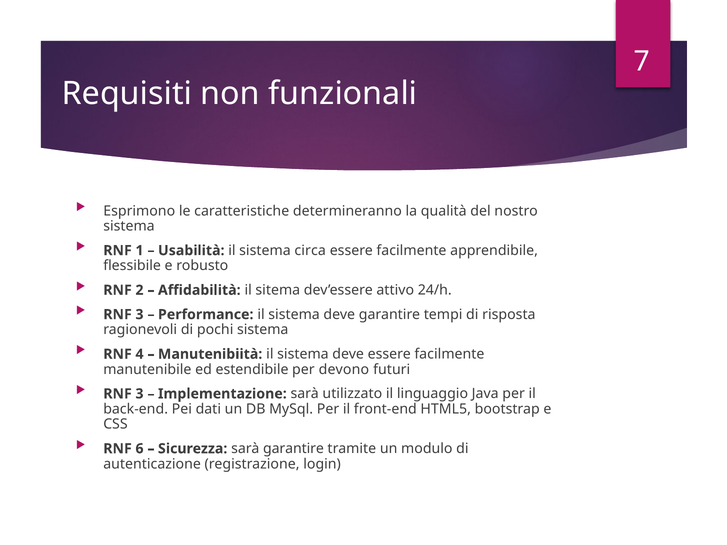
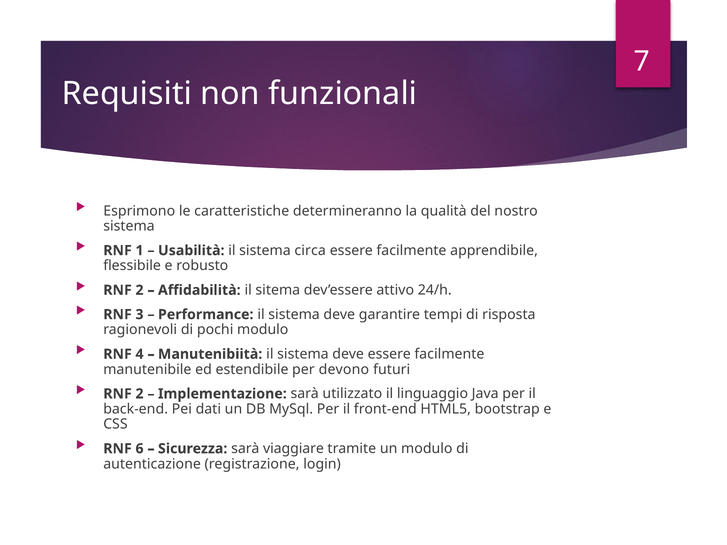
pochi sistema: sistema -> modulo (263, 330)
3: 3 -> 2 (140, 394)
sarà garantire: garantire -> viaggiare (293, 449)
